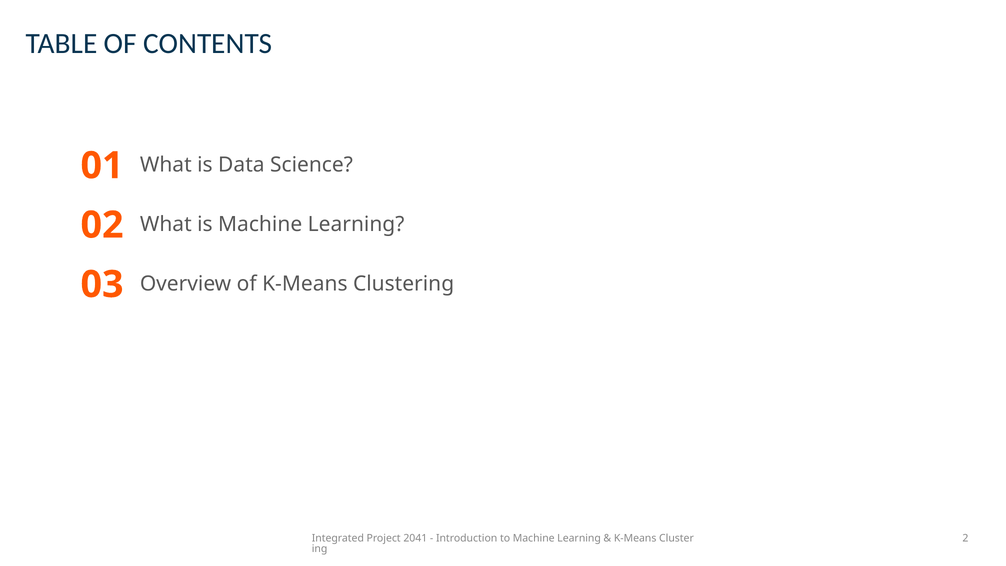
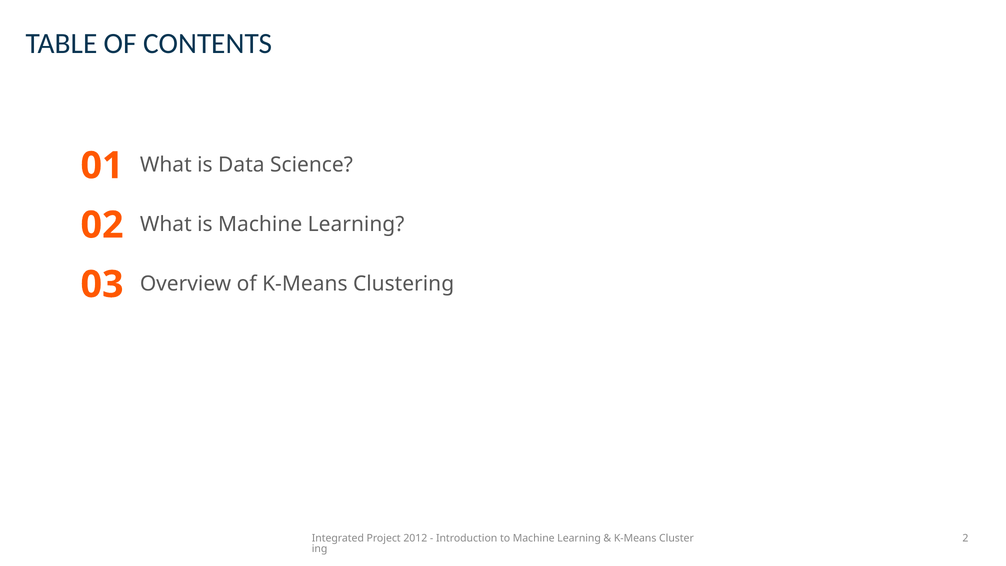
2041: 2041 -> 2012 (415, 538)
